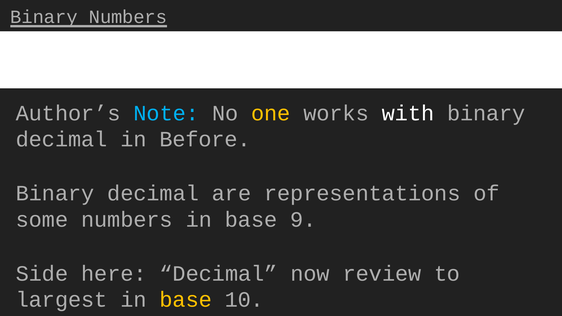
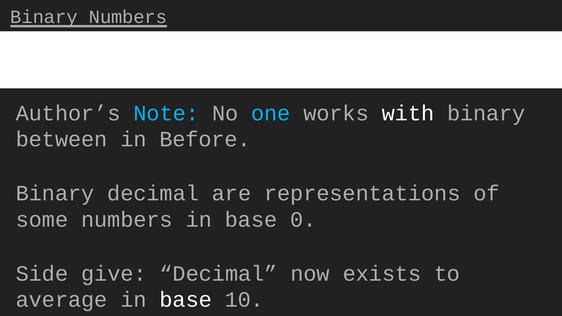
one colour: yellow -> light blue (271, 113)
decimal: decimal -> between (62, 139)
9: 9 -> 0 (303, 220)
here: here -> give (114, 274)
review: review -> exists (382, 274)
largest: largest -> average (62, 300)
base colour: yellow -> white (186, 300)
